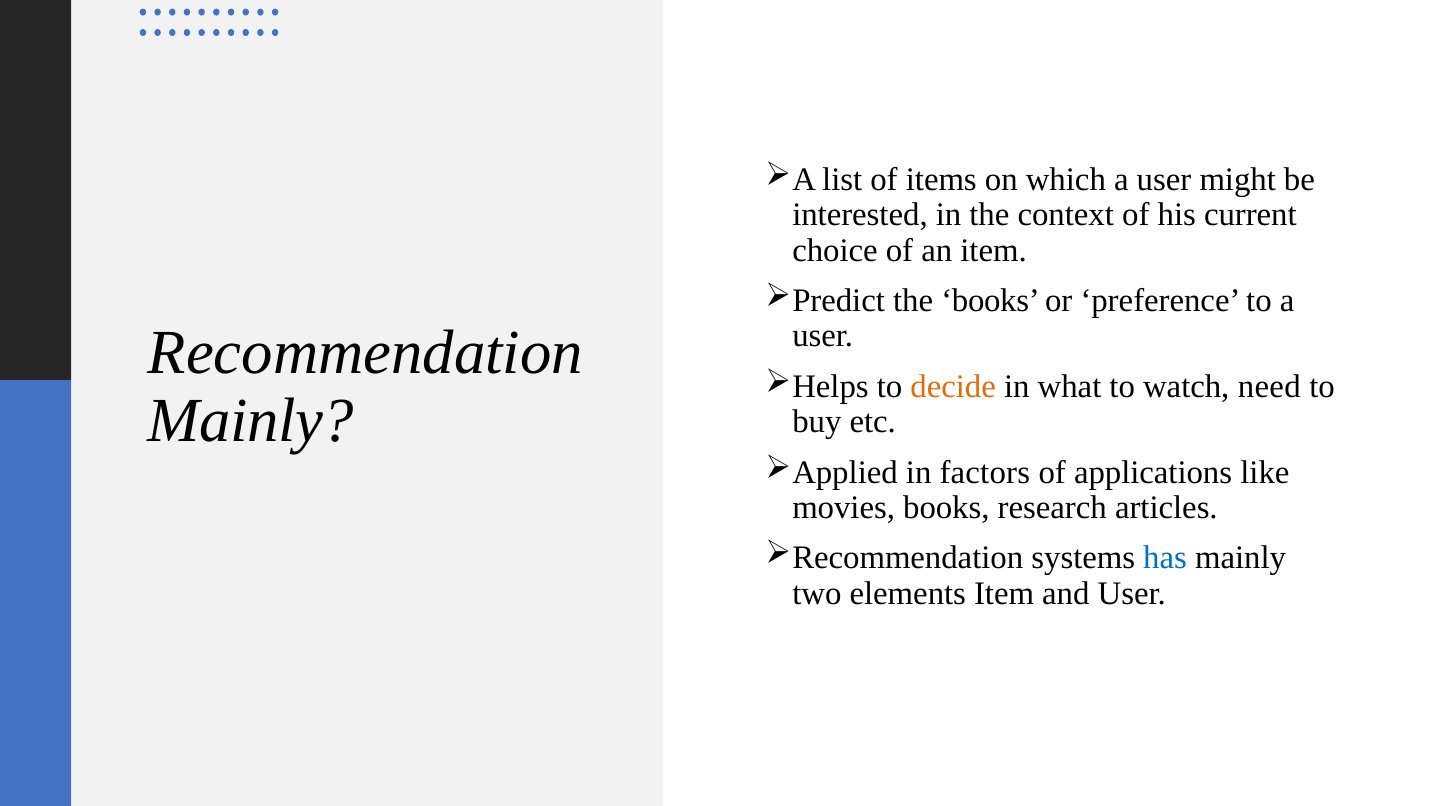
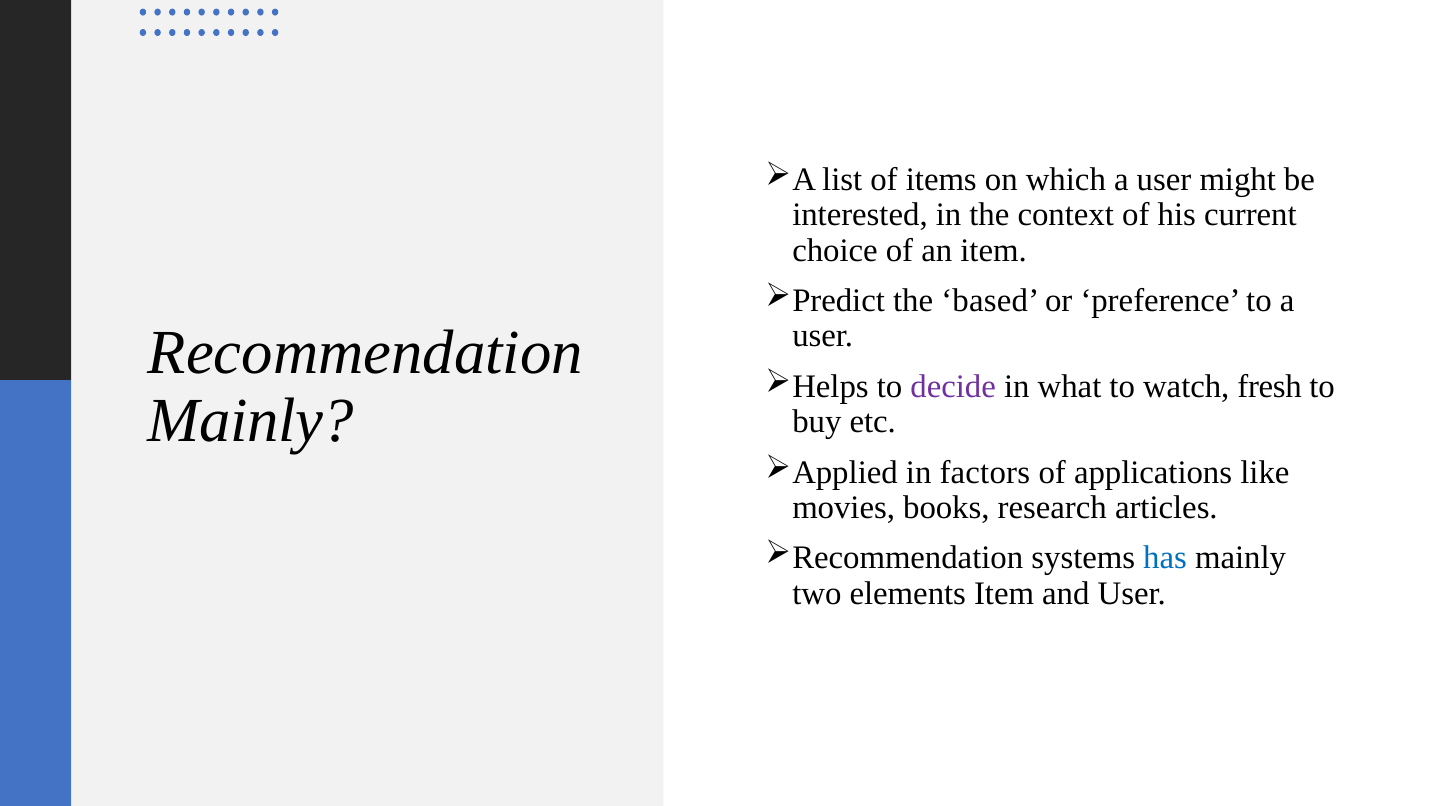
the books: books -> based (990, 301)
decide colour: orange -> purple (953, 386)
need: need -> fresh (1270, 386)
